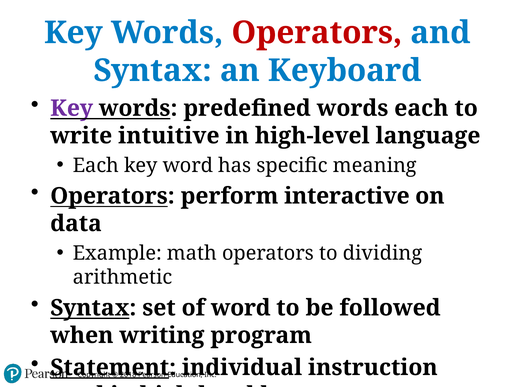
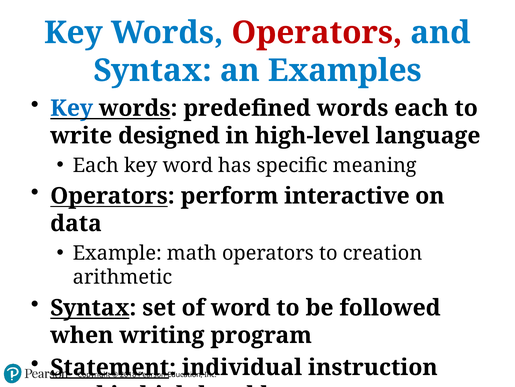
Keyboard: Keyboard -> Examples (345, 70)
Key colour: purple -> blue (72, 108)
intuitive: intuitive -> designed (169, 136)
dividing: dividing -> creation (383, 253)
